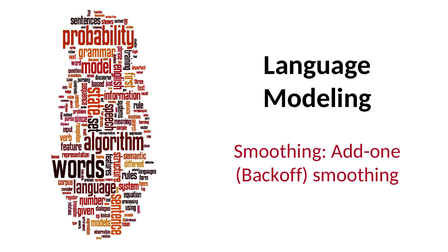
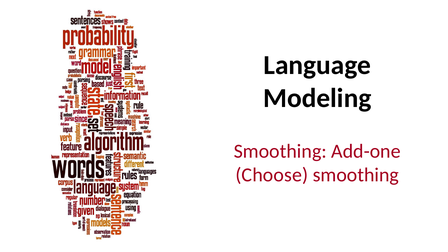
Backoff: Backoff -> Choose (272, 175)
